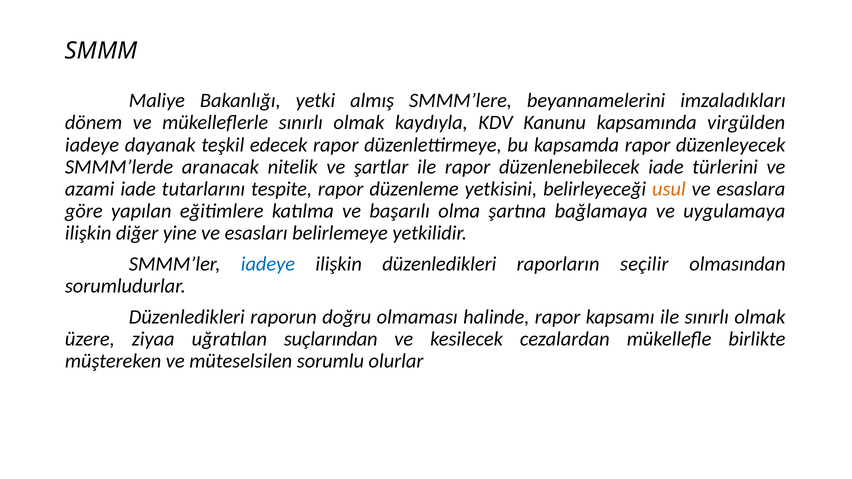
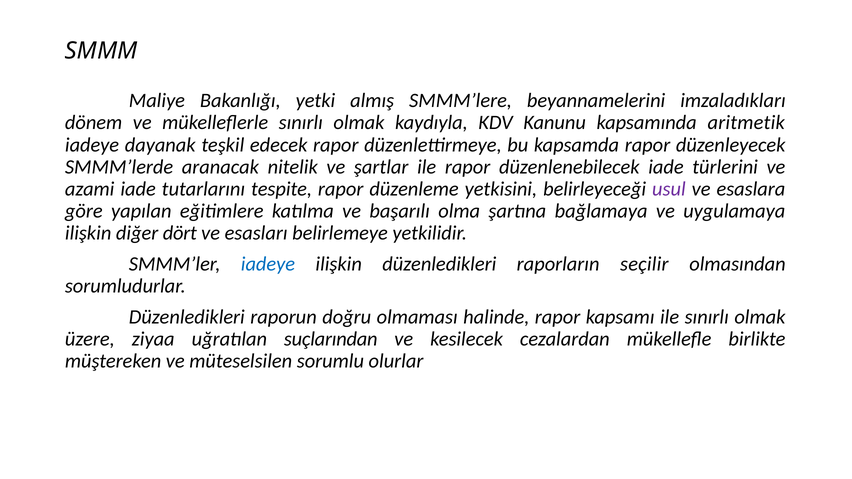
virgülden: virgülden -> aritmetik (746, 123)
usul colour: orange -> purple (669, 189)
yine: yine -> dört (180, 233)
